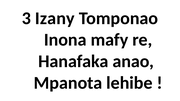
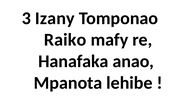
Inona: Inona -> Raiko (65, 40)
